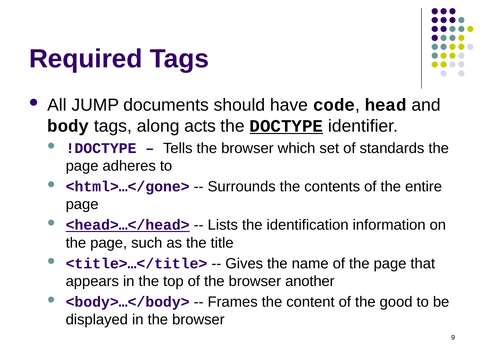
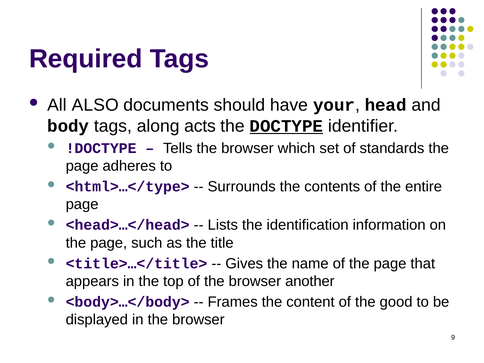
JUMP: JUMP -> ALSO (95, 105)
code: code -> your (334, 105)
<html>…</gone>: <html>…</gone> -> <html>…</type> (128, 187)
<head>…</head> underline: present -> none (128, 225)
